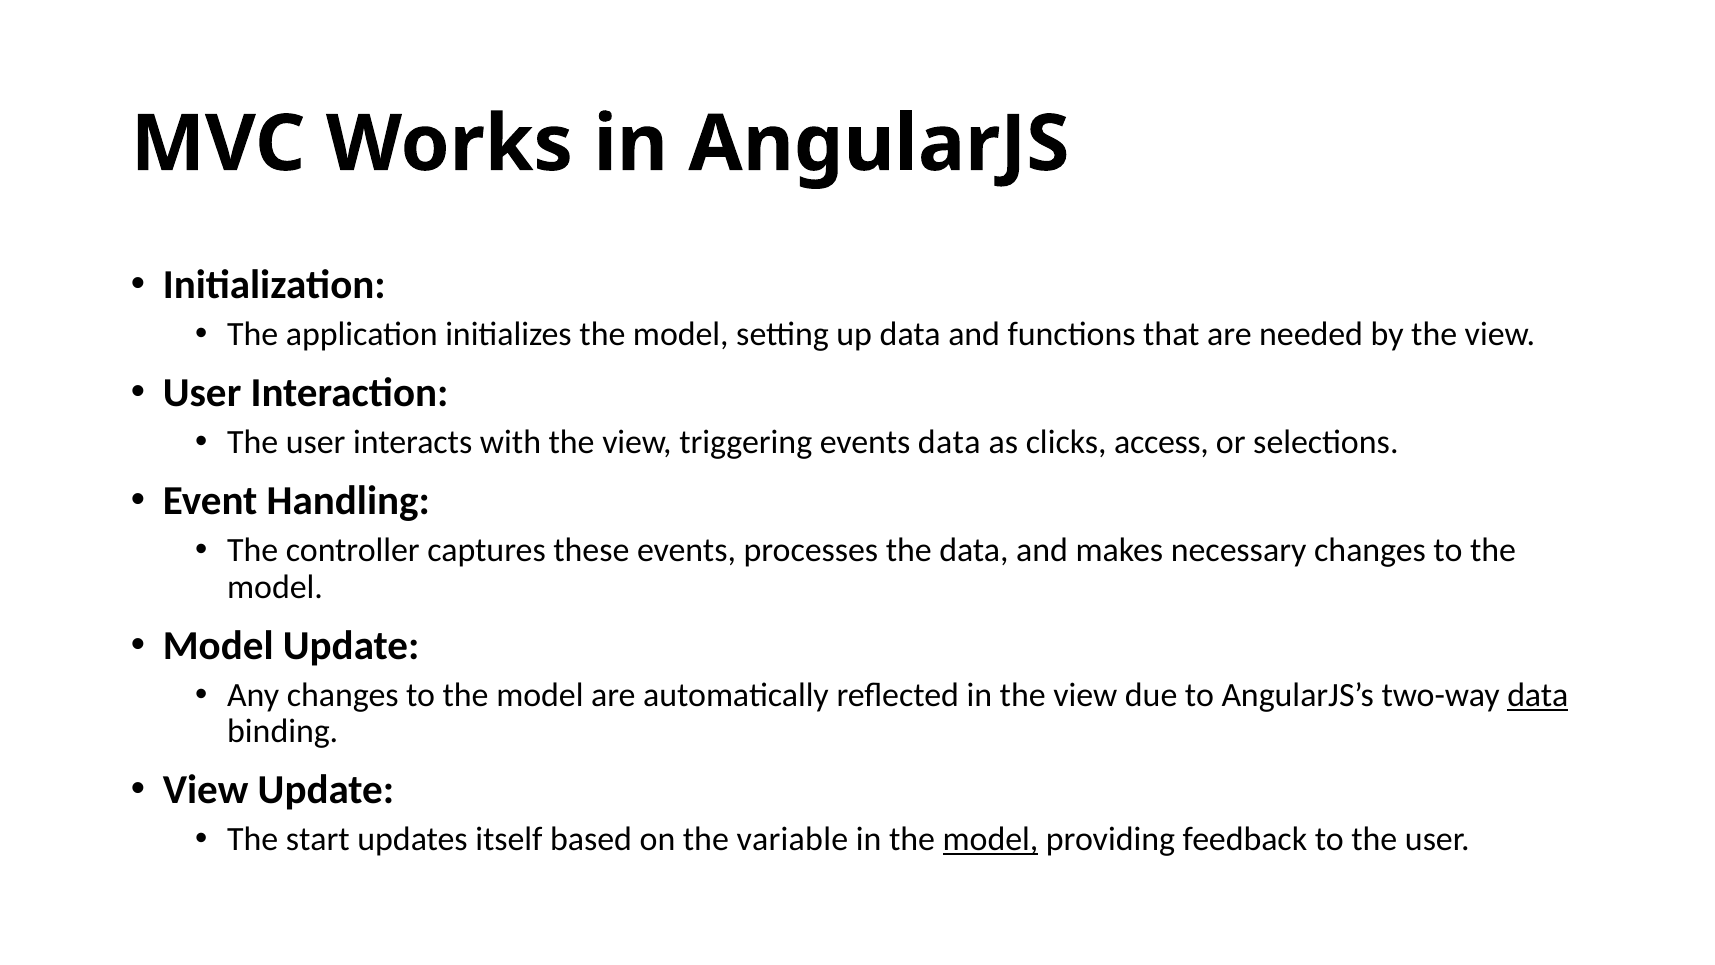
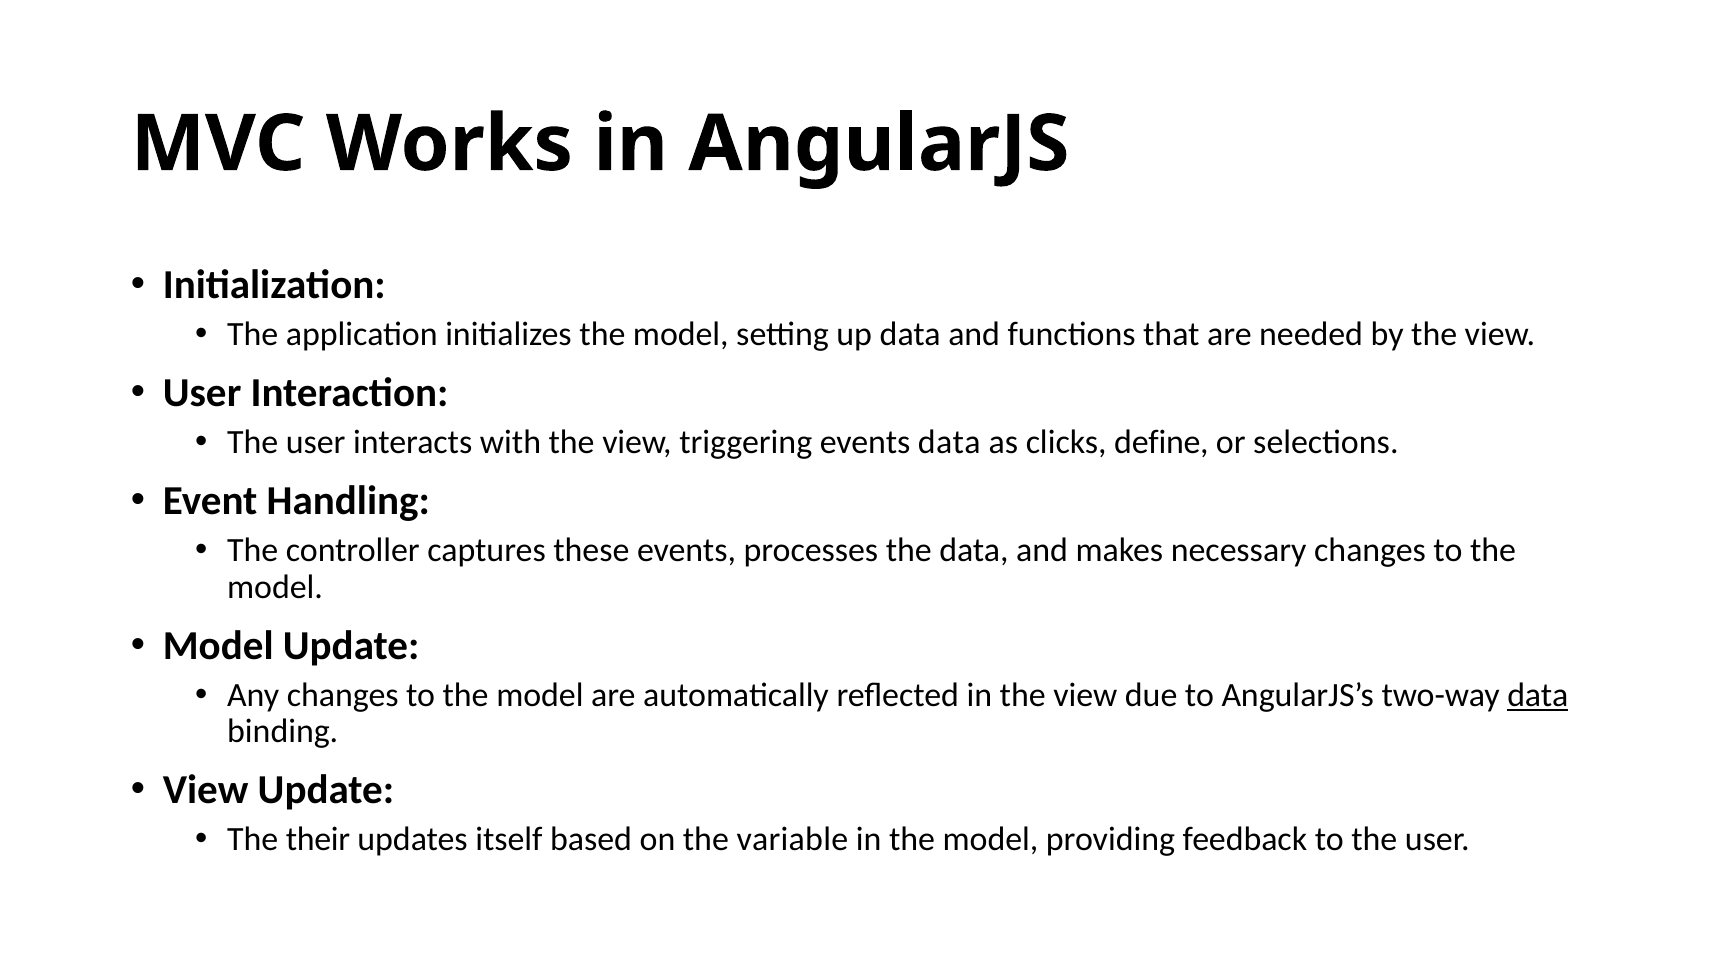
access: access -> define (1161, 442)
start: start -> their (318, 839)
model underline: present -> none (990, 839)
